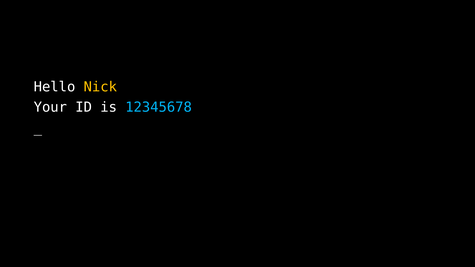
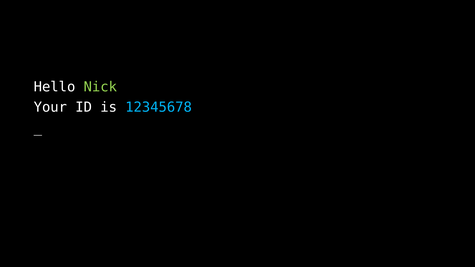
Nick colour: yellow -> light green (100, 87)
